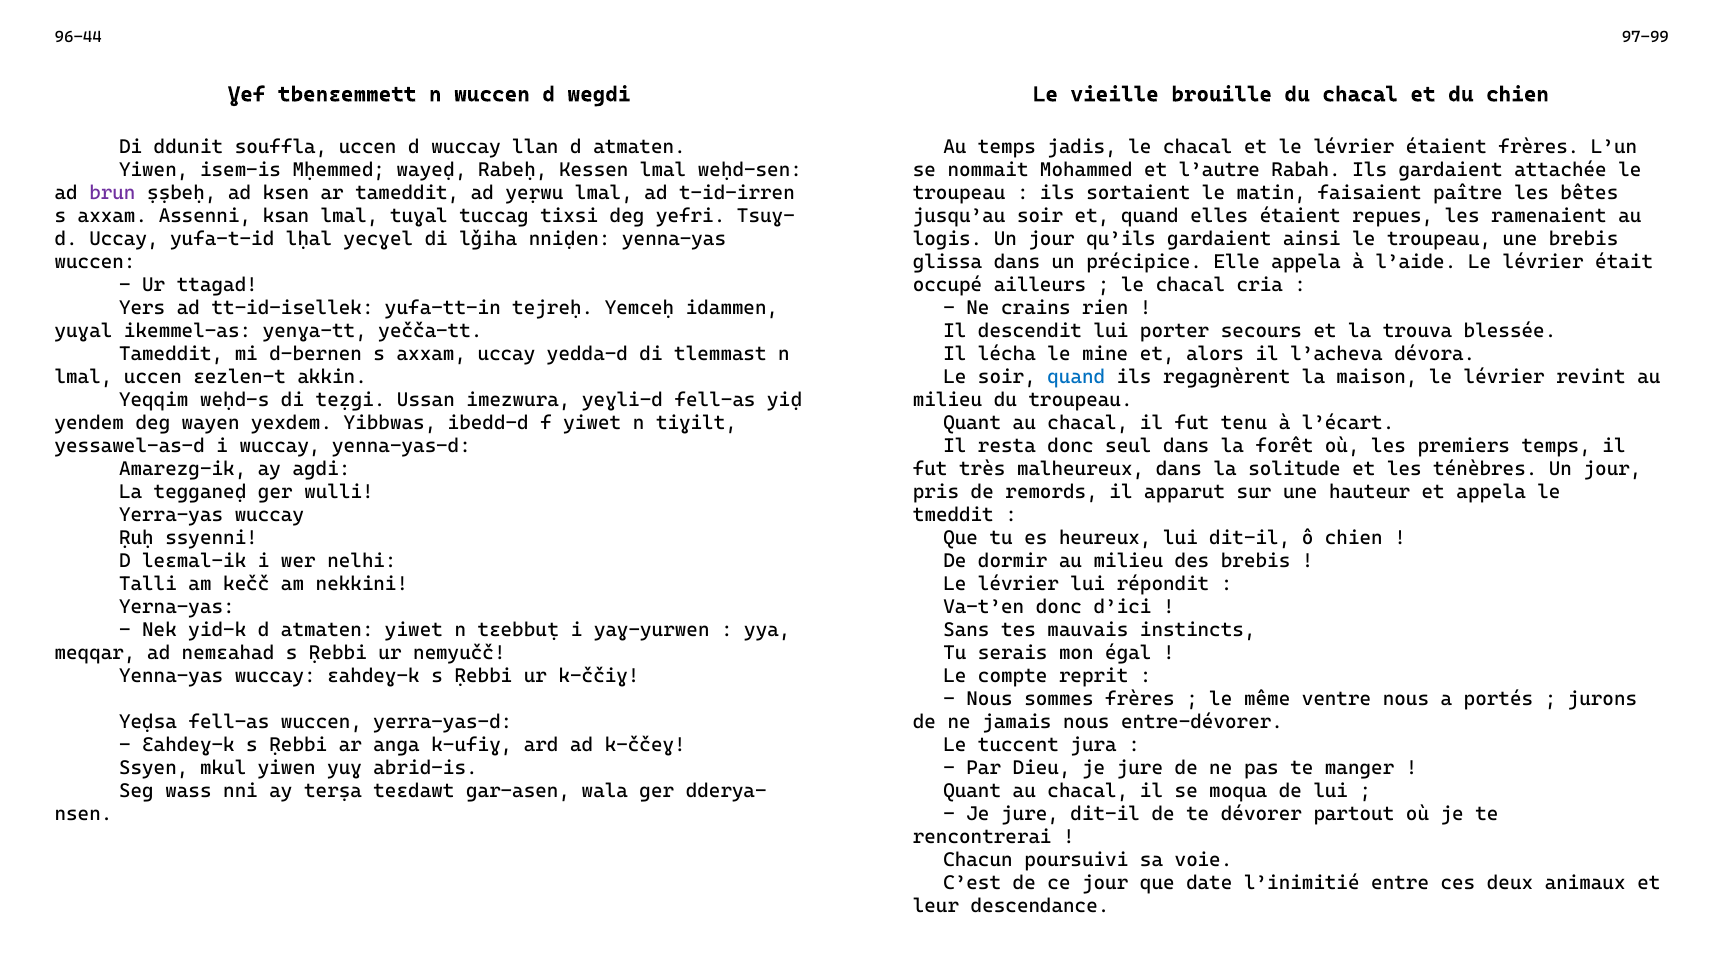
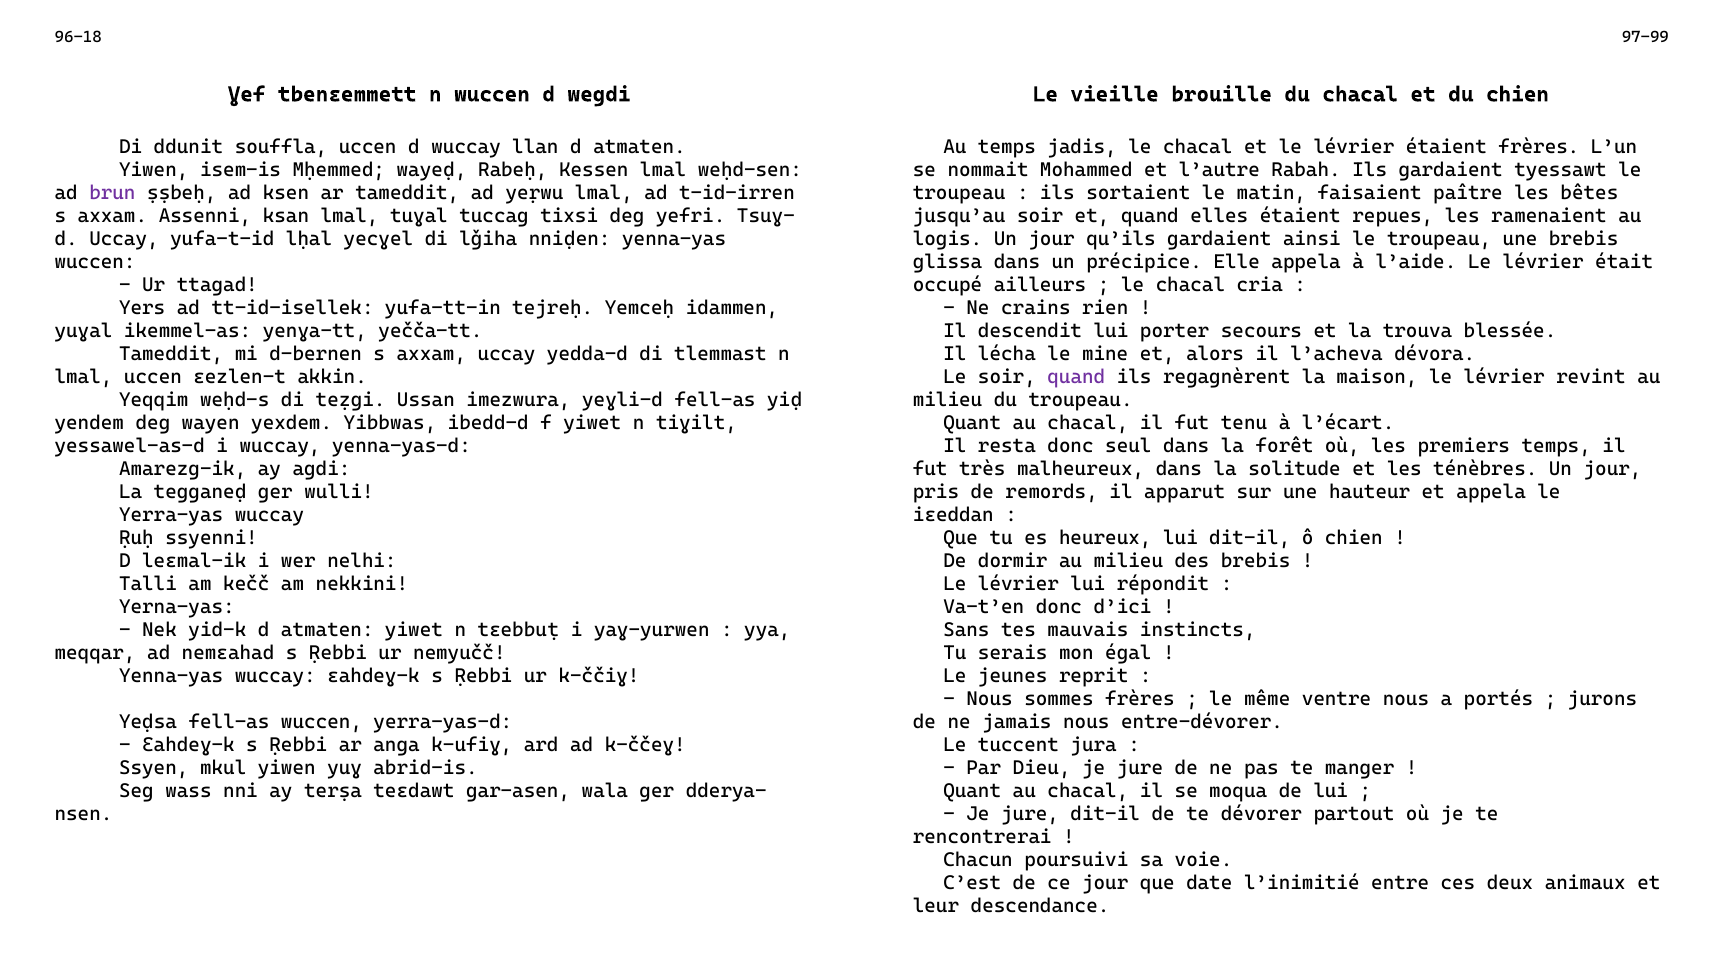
96-44: 96-44 -> 96-18 (78, 37)
attachée: attachée -> tyessawt (1561, 170)
quand colour: blue -> purple (1076, 377)
tmeddit: tmeddit -> iɛeddan (953, 515)
compte: compte -> jeunes (1013, 676)
